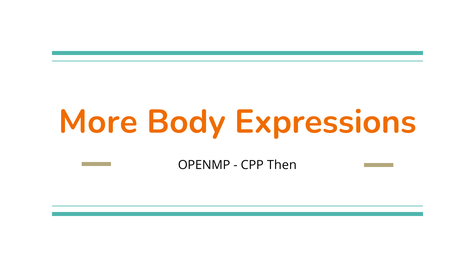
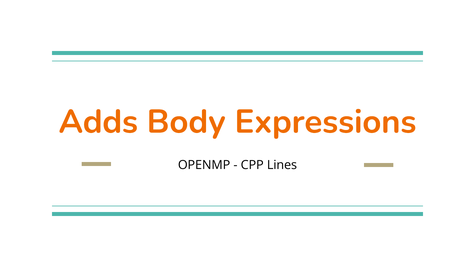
More: More -> Adds (98, 122)
Then: Then -> Lines (282, 165)
